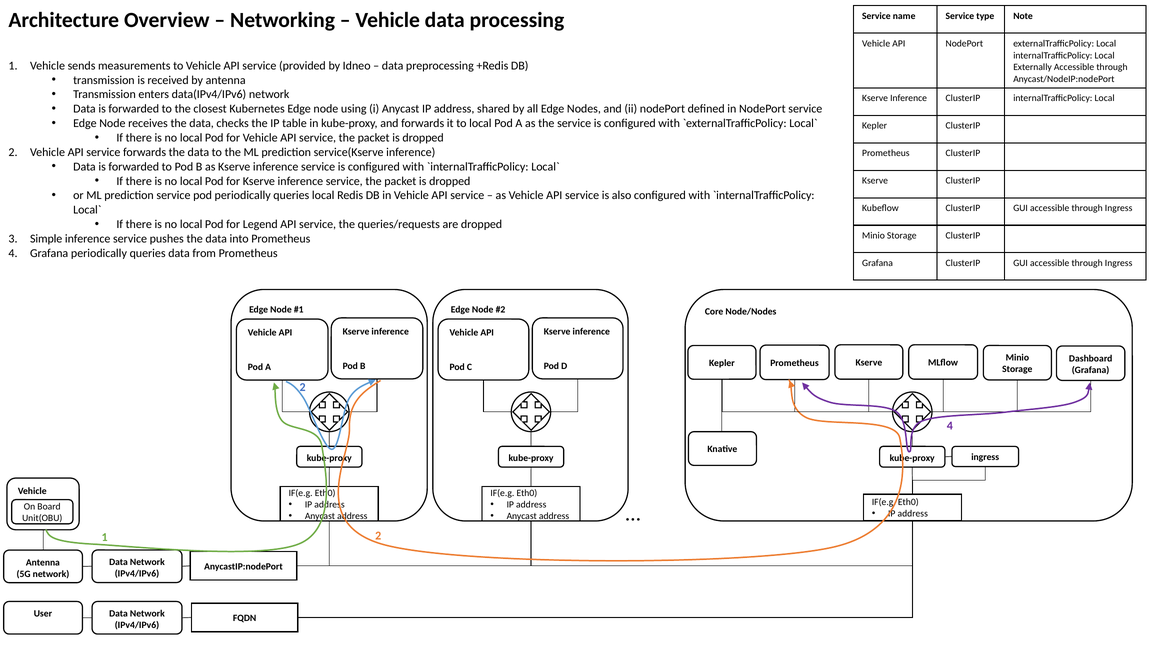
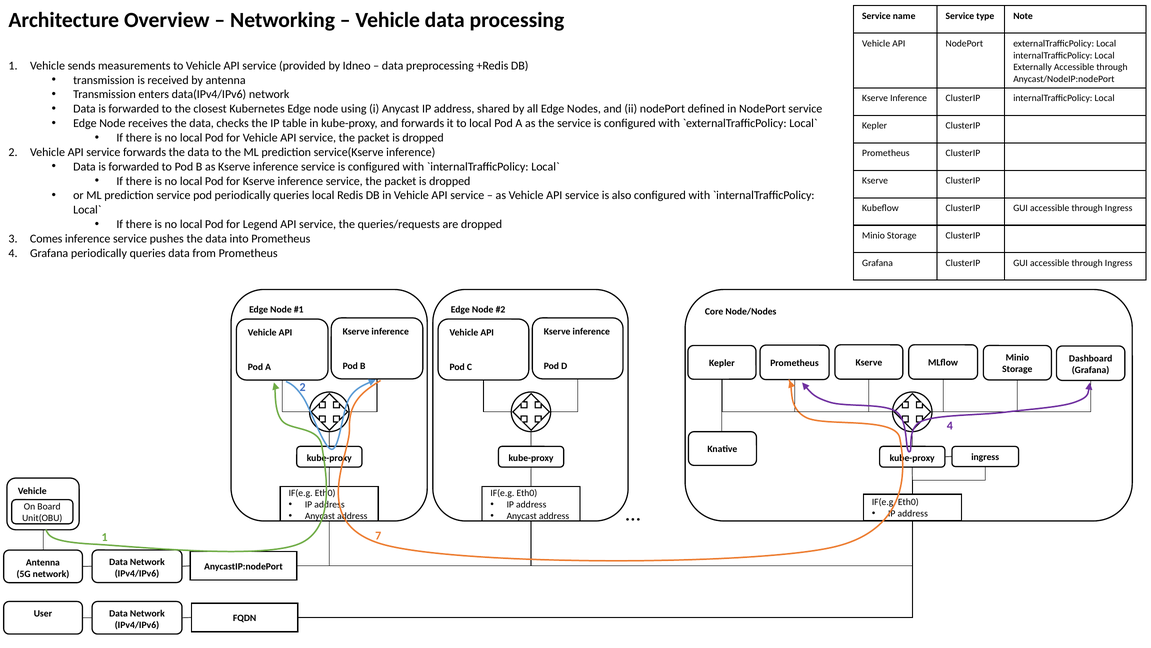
Simple: Simple -> Comes (46, 239)
1 2: 2 -> 7 (378, 535)
